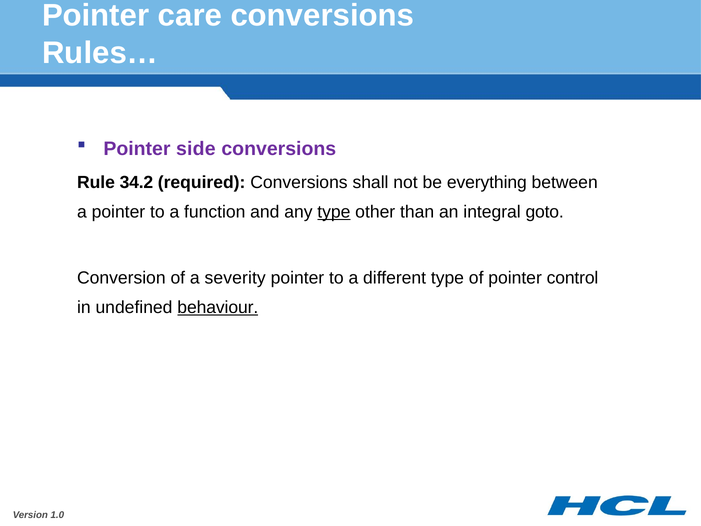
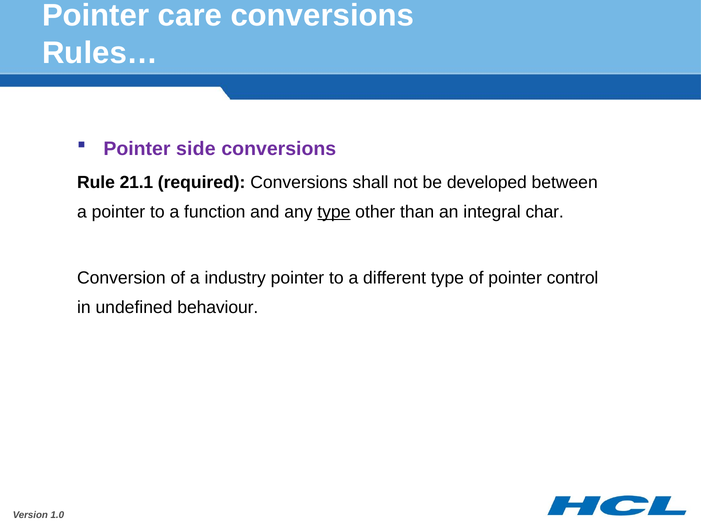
34.2: 34.2 -> 21.1 (136, 183)
everything: everything -> developed (487, 183)
goto: goto -> char (545, 212)
severity: severity -> industry (235, 278)
behaviour underline: present -> none (218, 307)
